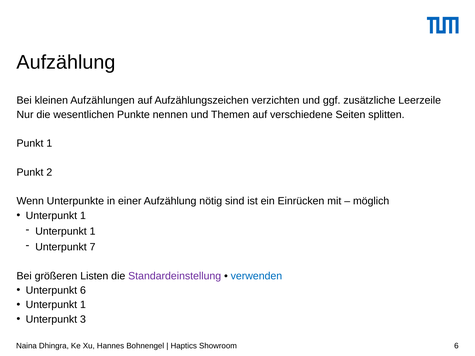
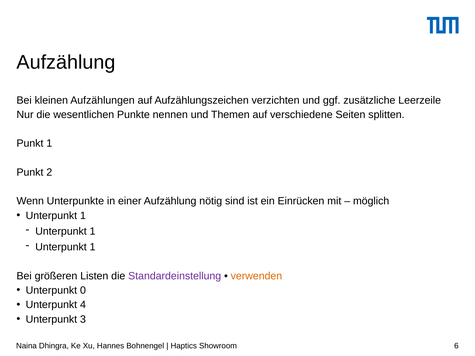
7: 7 -> 1 (93, 247)
verwenden colour: blue -> orange (256, 276)
Unterpunkt 6: 6 -> 0 (83, 291)
1: 1 -> 4 (83, 305)
